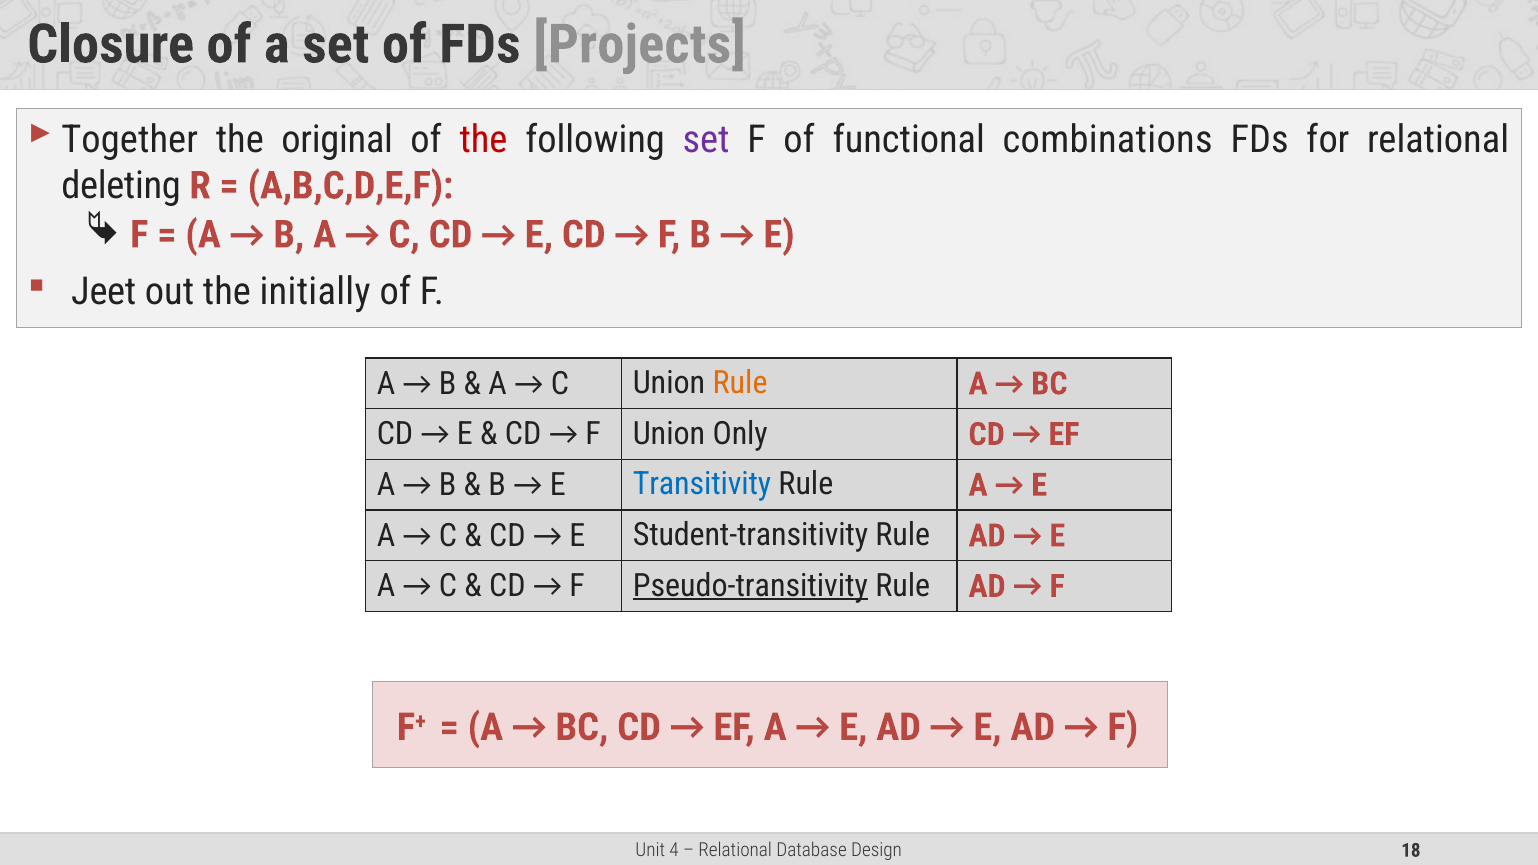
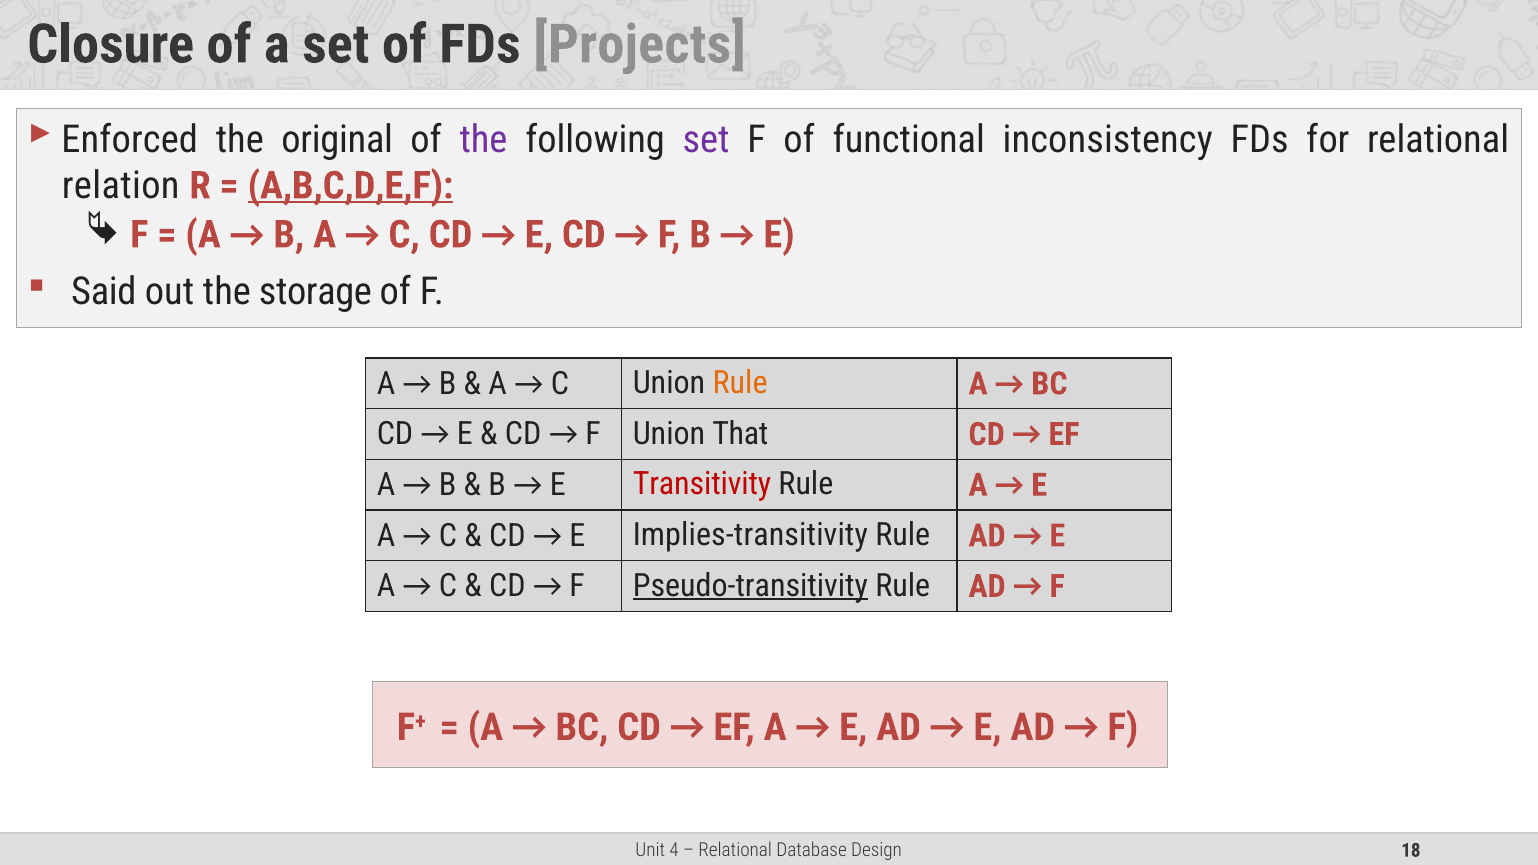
Together: Together -> Enforced (130, 140)
the colour: red -> purple (484, 140)
combinations: combinations -> inconsistency (1108, 140)
deleting: deleting -> relation (121, 186)
A,B,C,D,E,F underline: none -> present (351, 186)
Jeet: Jeet -> Said (104, 292)
initially: initially -> storage (315, 292)
Only: Only -> That (740, 434)
Transitivity colour: blue -> red (702, 484)
Student-transitivity: Student-transitivity -> Implies-transitivity (750, 535)
